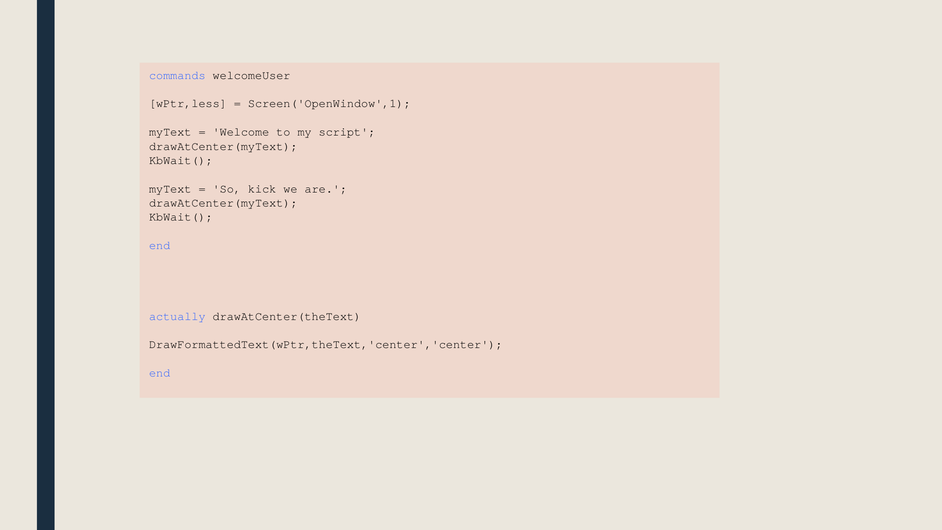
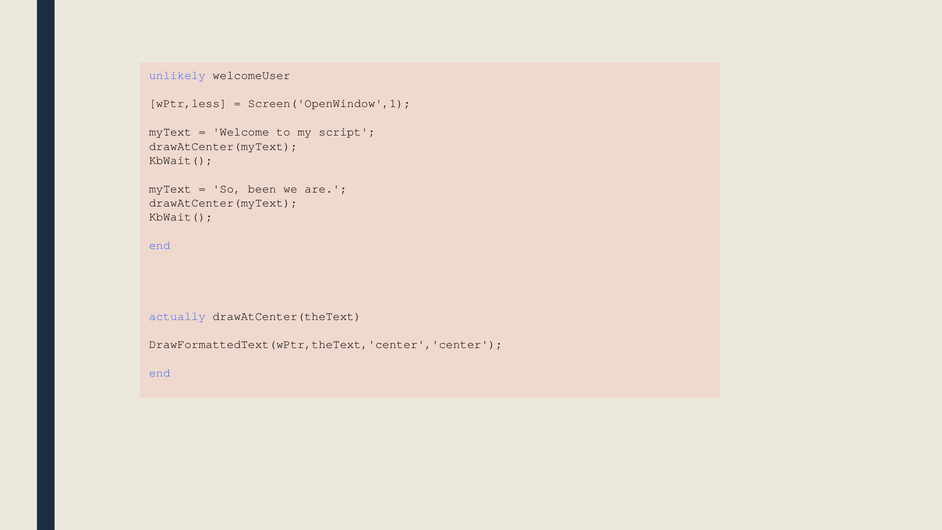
commands: commands -> unlikely (177, 75)
kick: kick -> been (262, 189)
